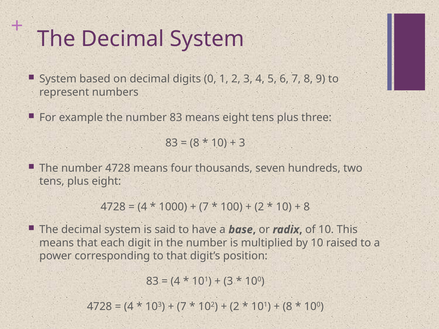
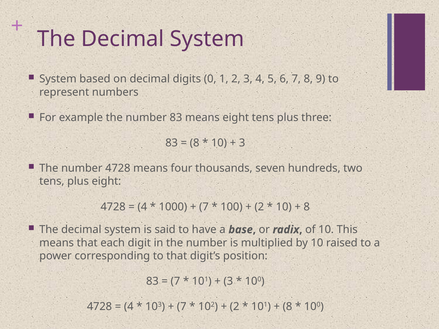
4: 4 -> 7 (175, 282)
